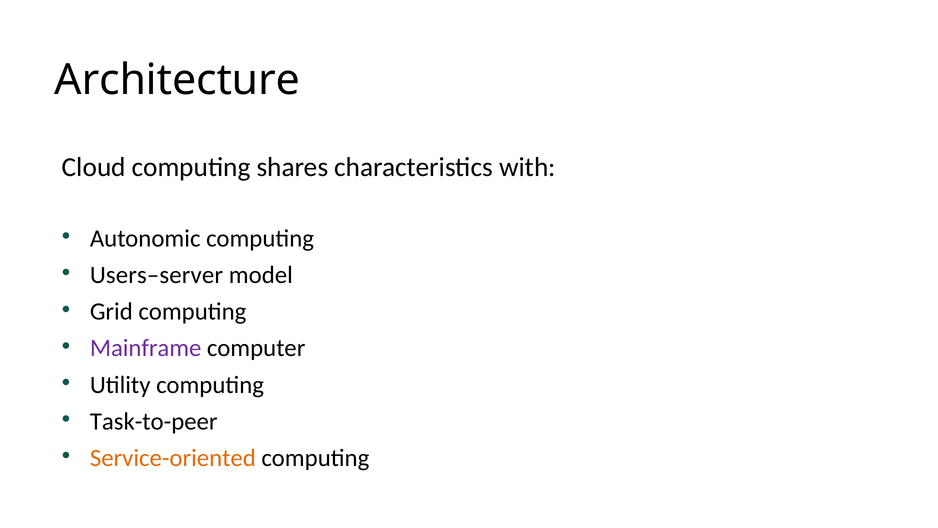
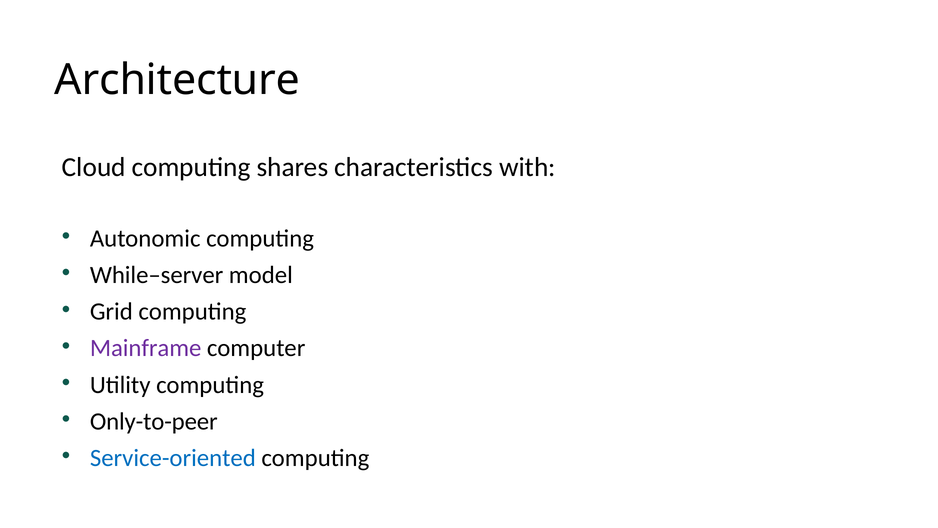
Users–server: Users–server -> While–server (157, 275)
Task-to-peer: Task-to-peer -> Only-to-peer (154, 421)
Service-oriented colour: orange -> blue (173, 458)
